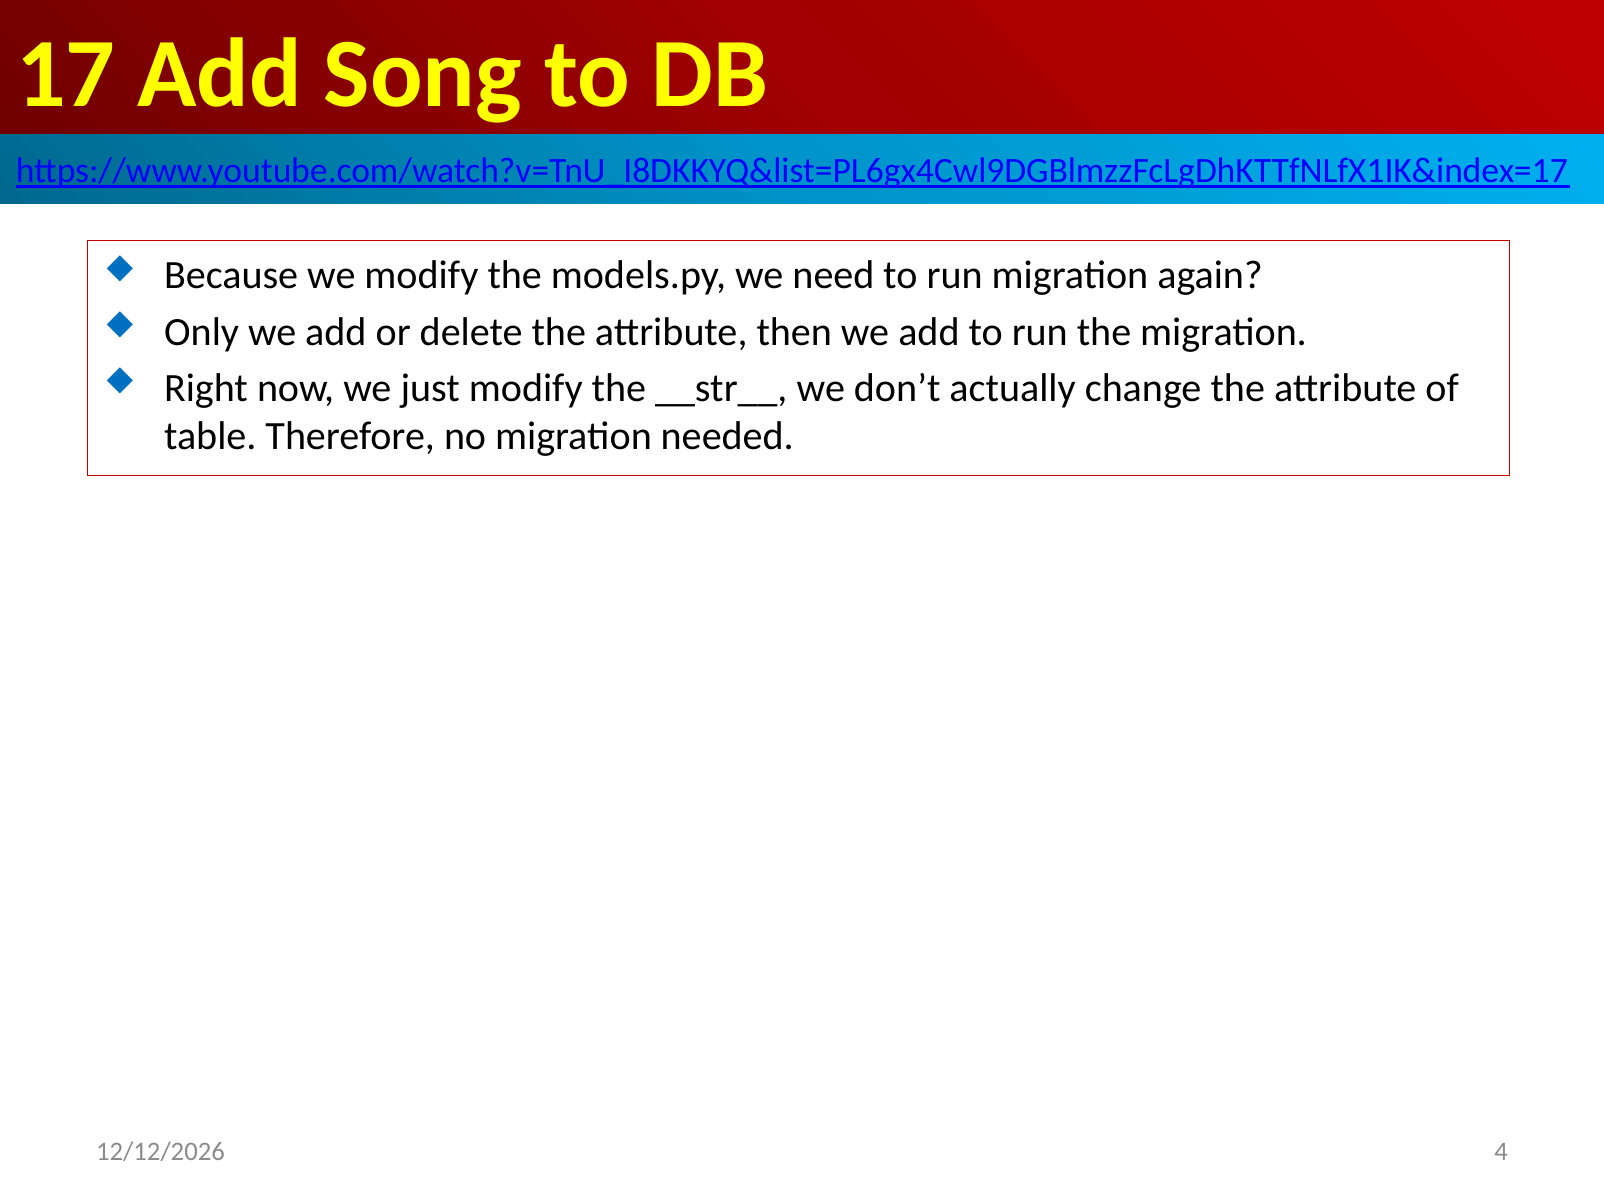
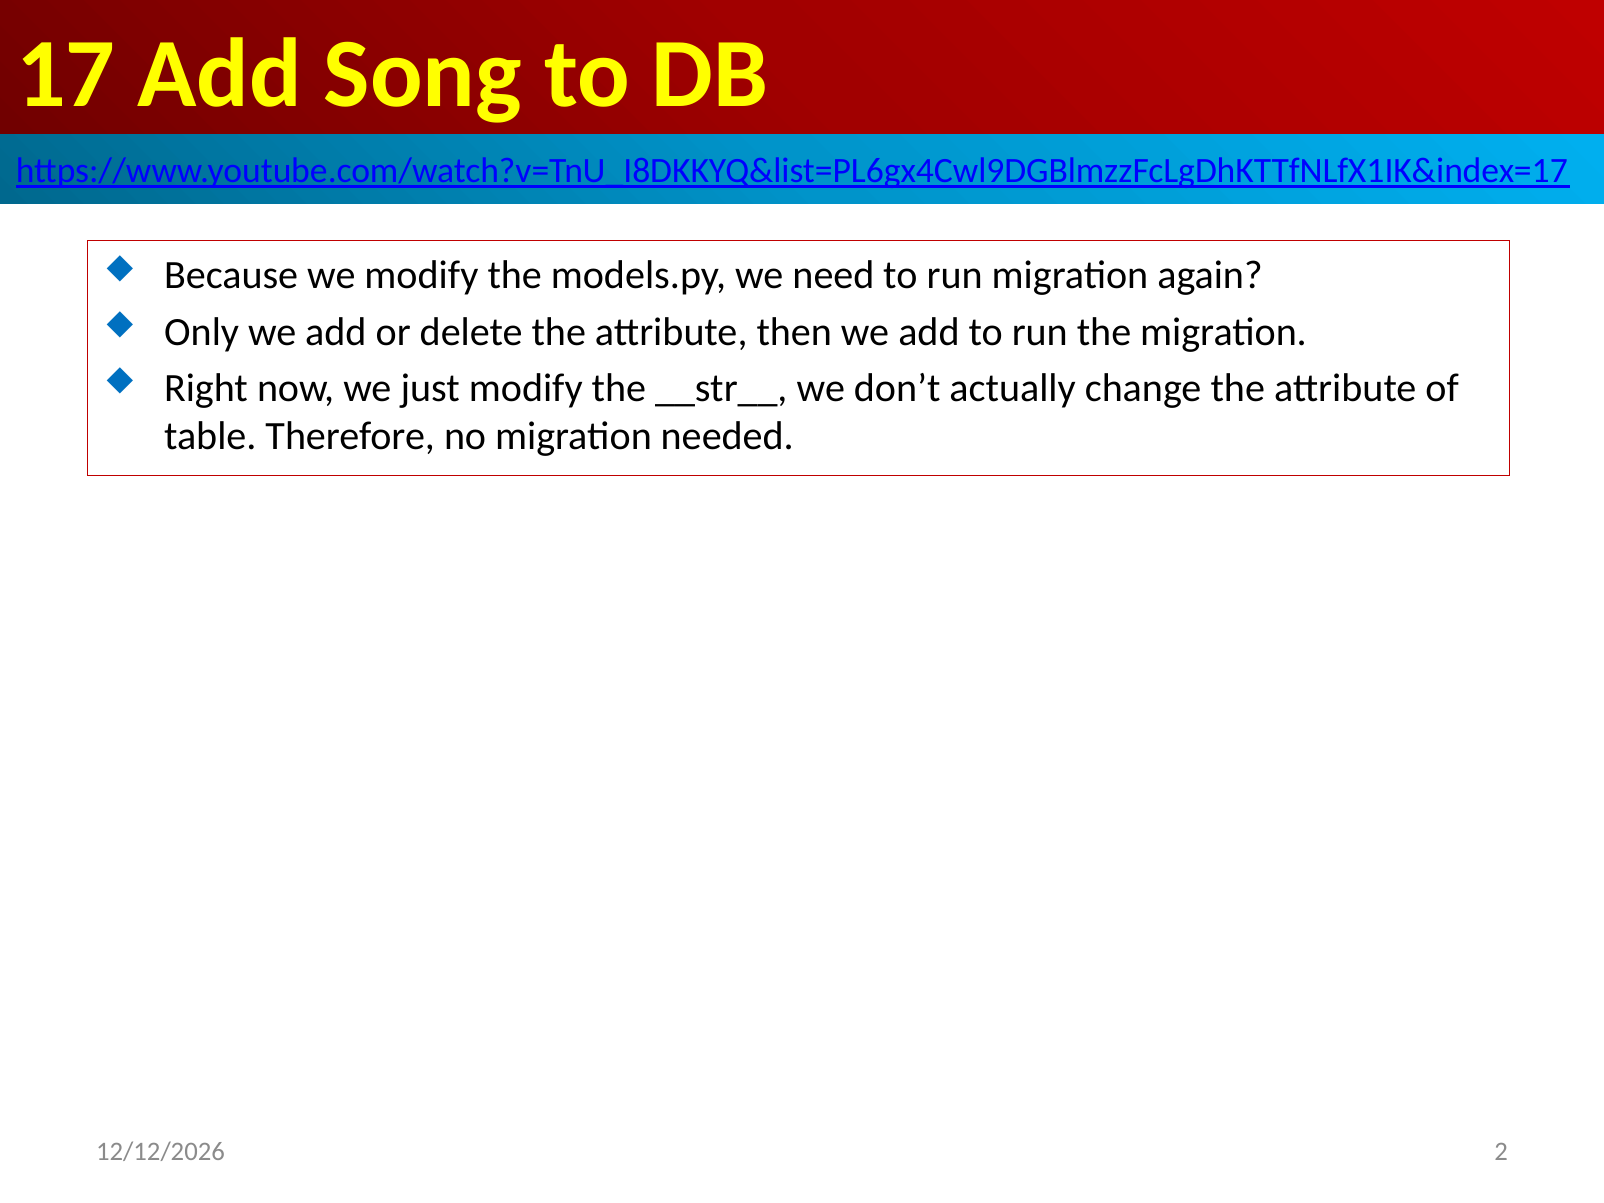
4: 4 -> 2 (1501, 1152)
